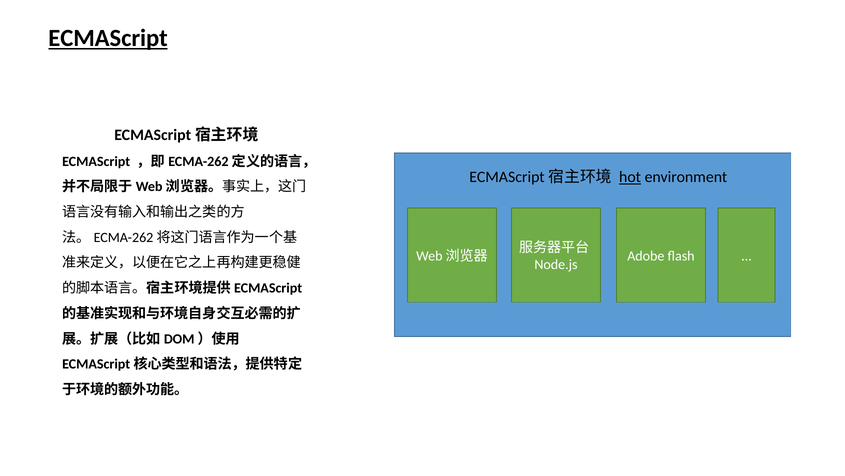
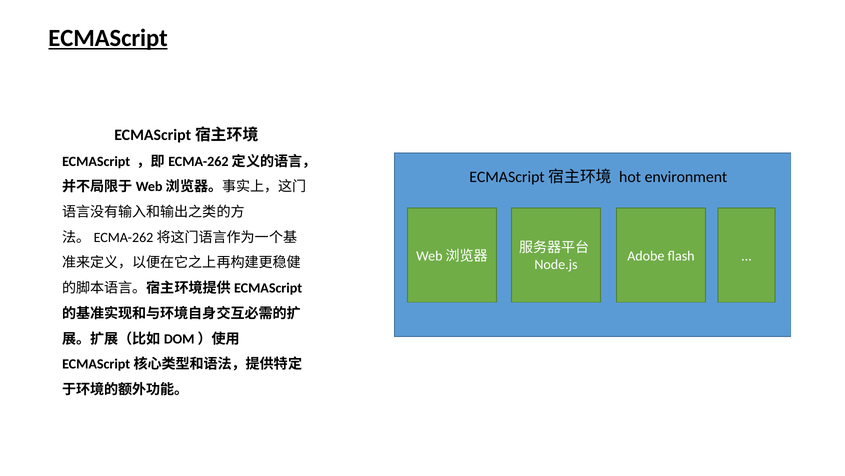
hot underline: present -> none (630, 177)
